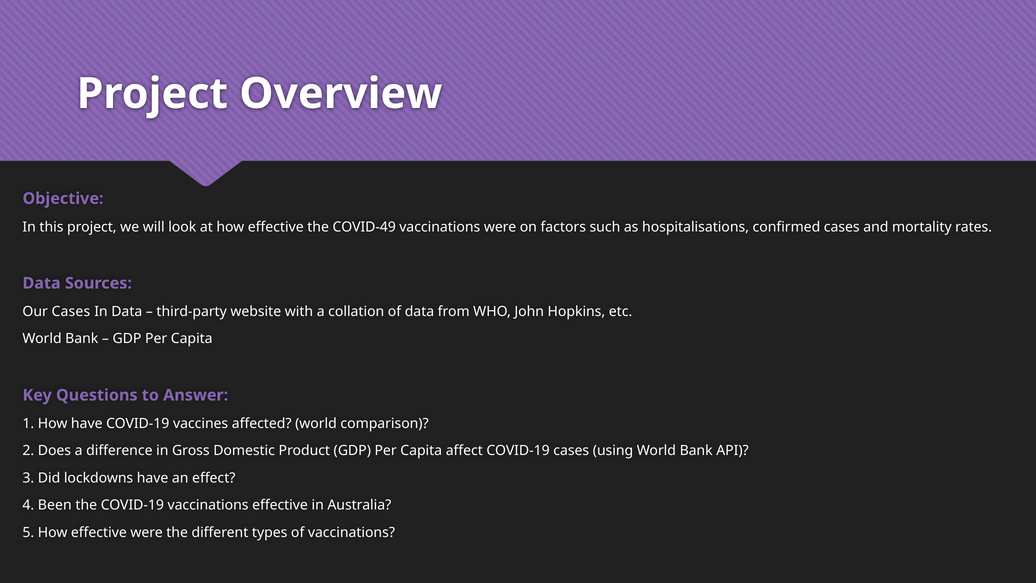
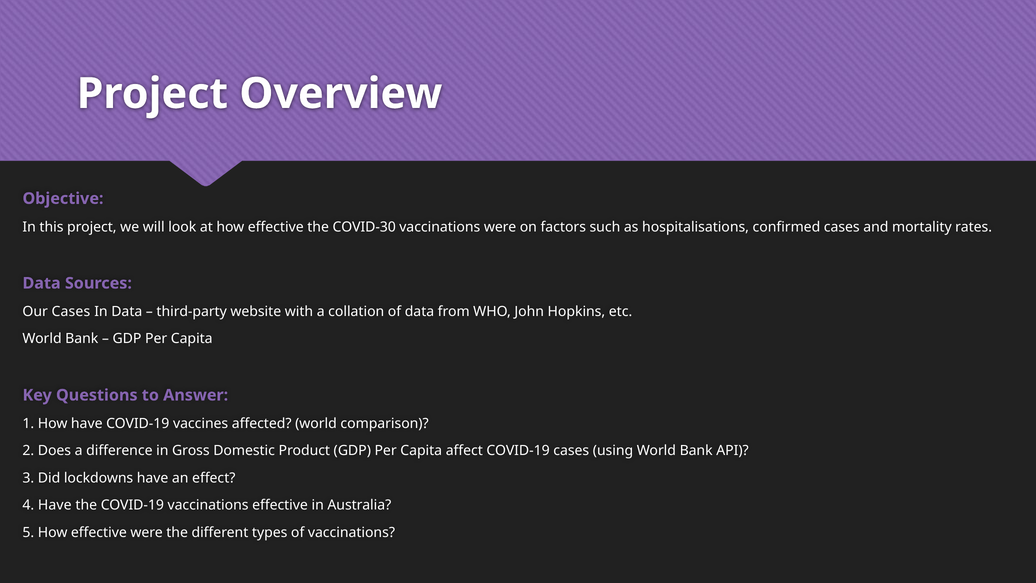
COVID-49: COVID-49 -> COVID-30 (364, 227)
4 Been: Been -> Have (55, 505)
